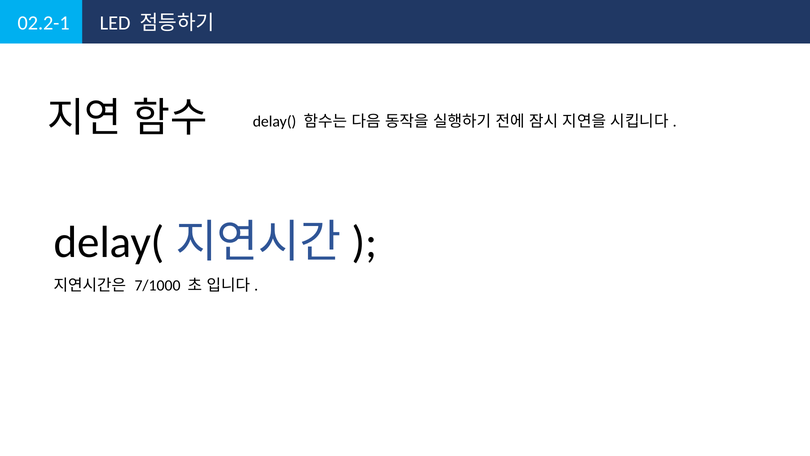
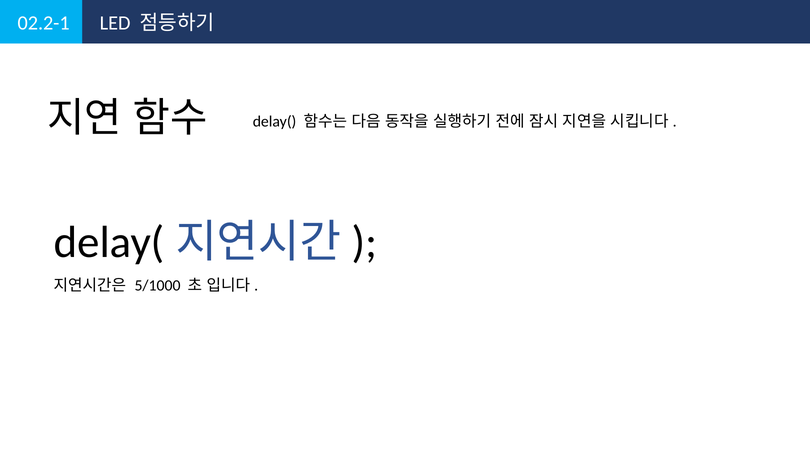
7/1000: 7/1000 -> 5/1000 (158, 285)
